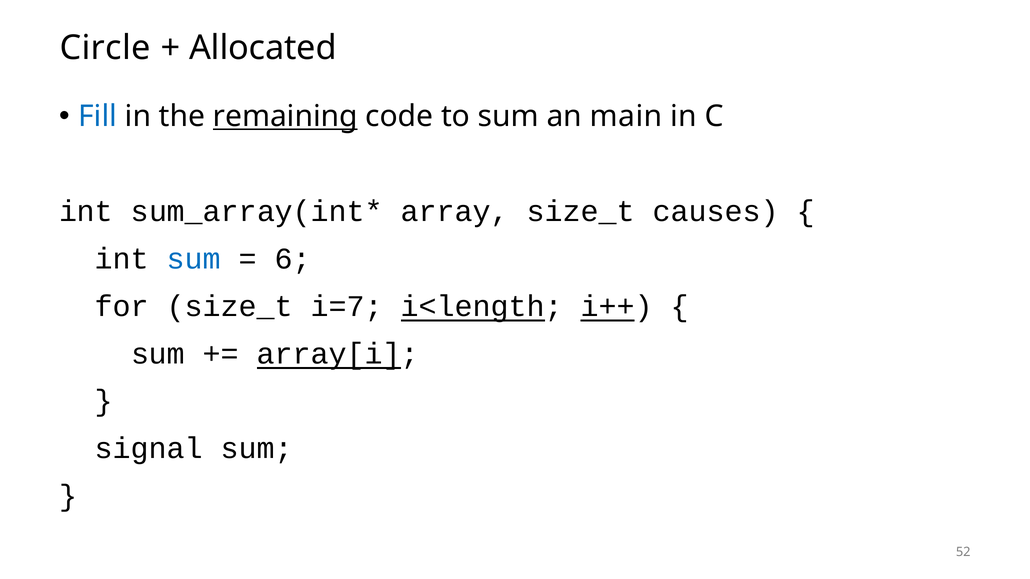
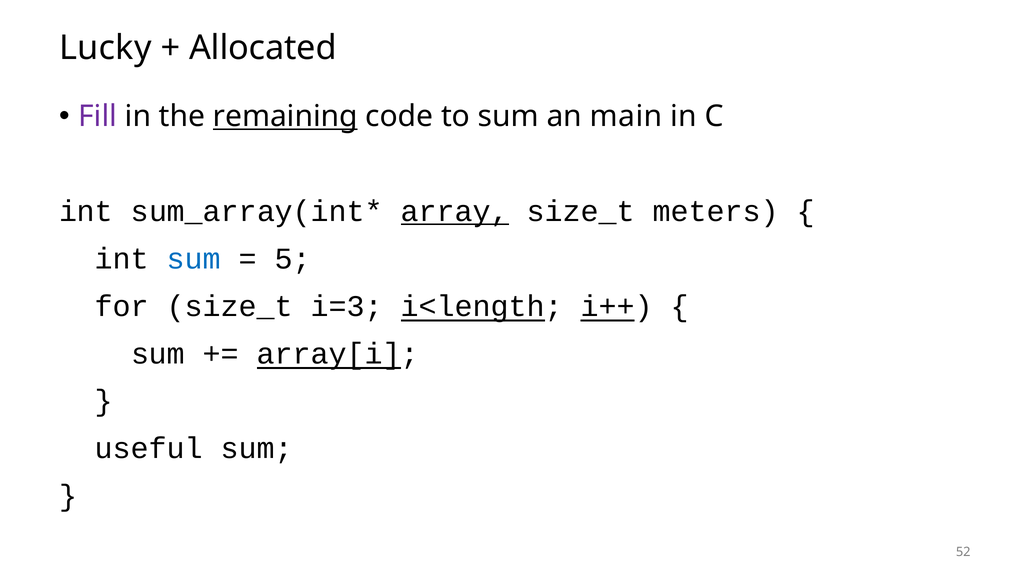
Circle: Circle -> Lucky (105, 48)
Fill colour: blue -> purple (98, 116)
array underline: none -> present (455, 211)
causes: causes -> meters (716, 211)
6: 6 -> 5 (293, 259)
i=7: i=7 -> i=3 (347, 306)
signal: signal -> useful (149, 449)
